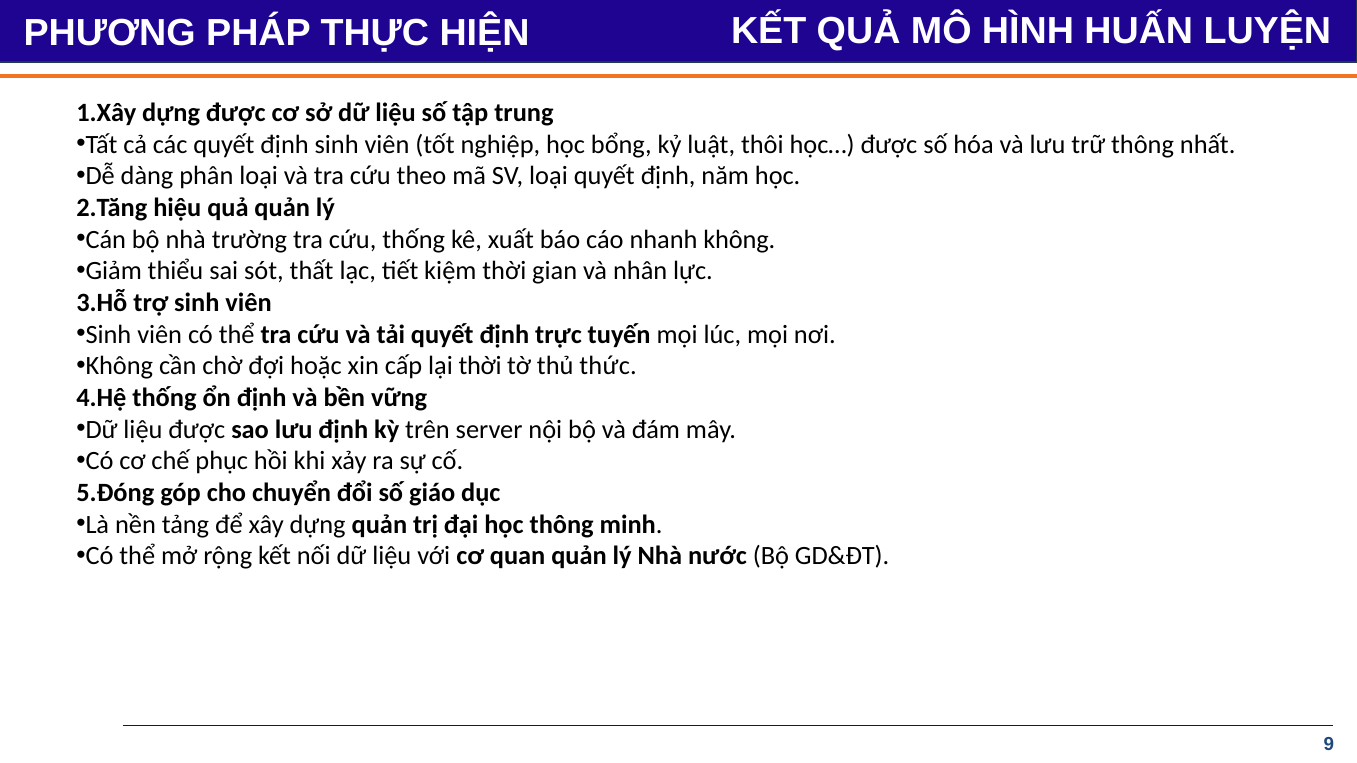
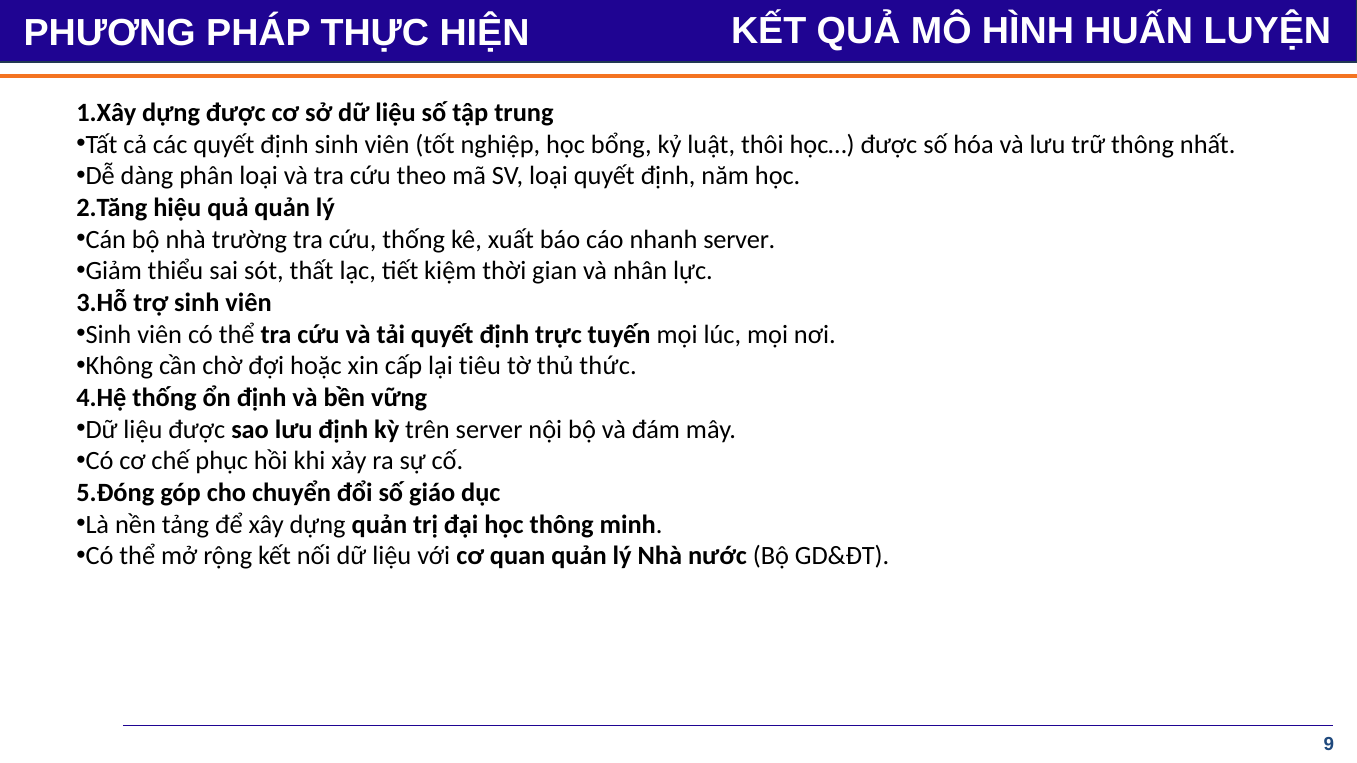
nhanh không: không -> server (739, 240)
lại thời: thời -> tiêu (480, 366)
